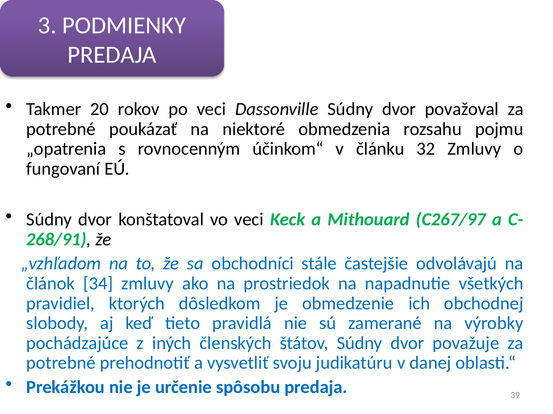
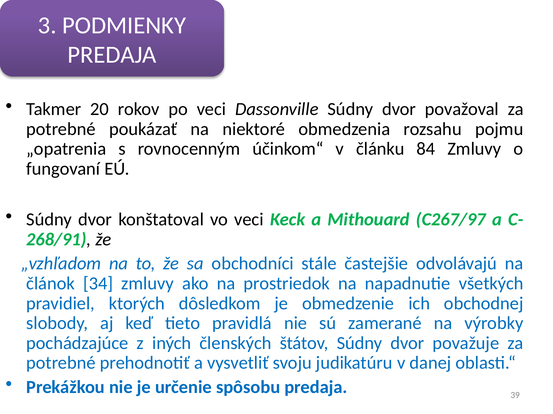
32: 32 -> 84 (426, 149)
